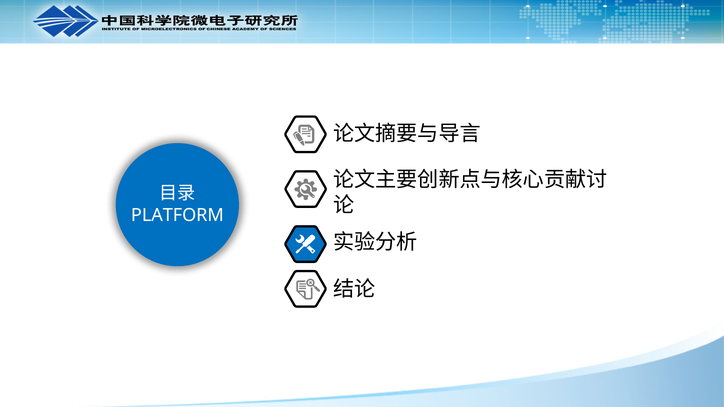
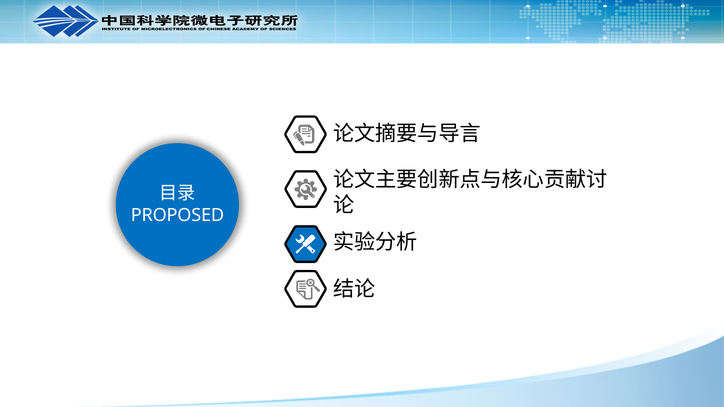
PLATFORM: PLATFORM -> PROPOSED (177, 215)
